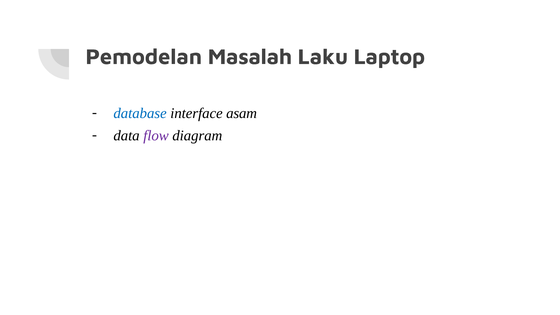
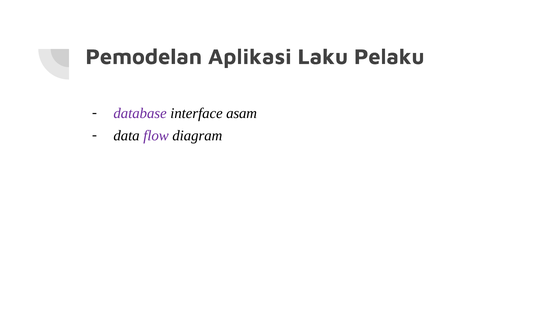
Masalah: Masalah -> Aplikasi (250, 57)
Laptop: Laptop -> Pelaku (389, 57)
database colour: blue -> purple (140, 113)
